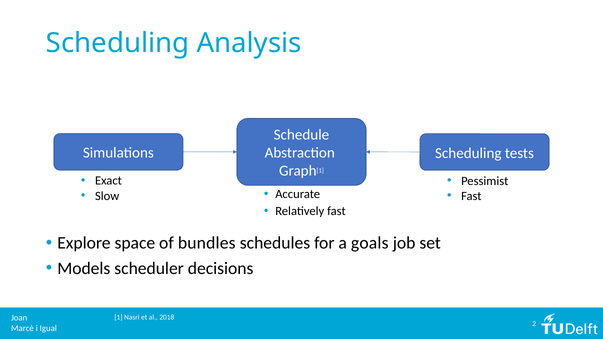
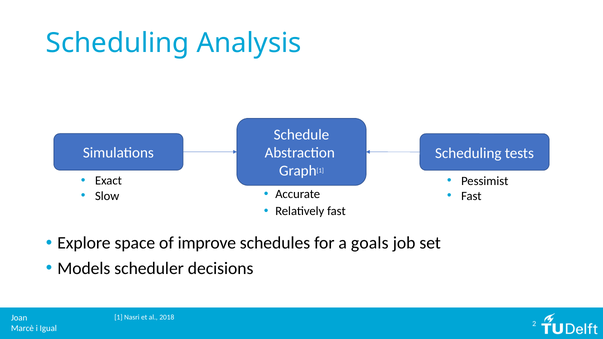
bundles: bundles -> improve (207, 243)
